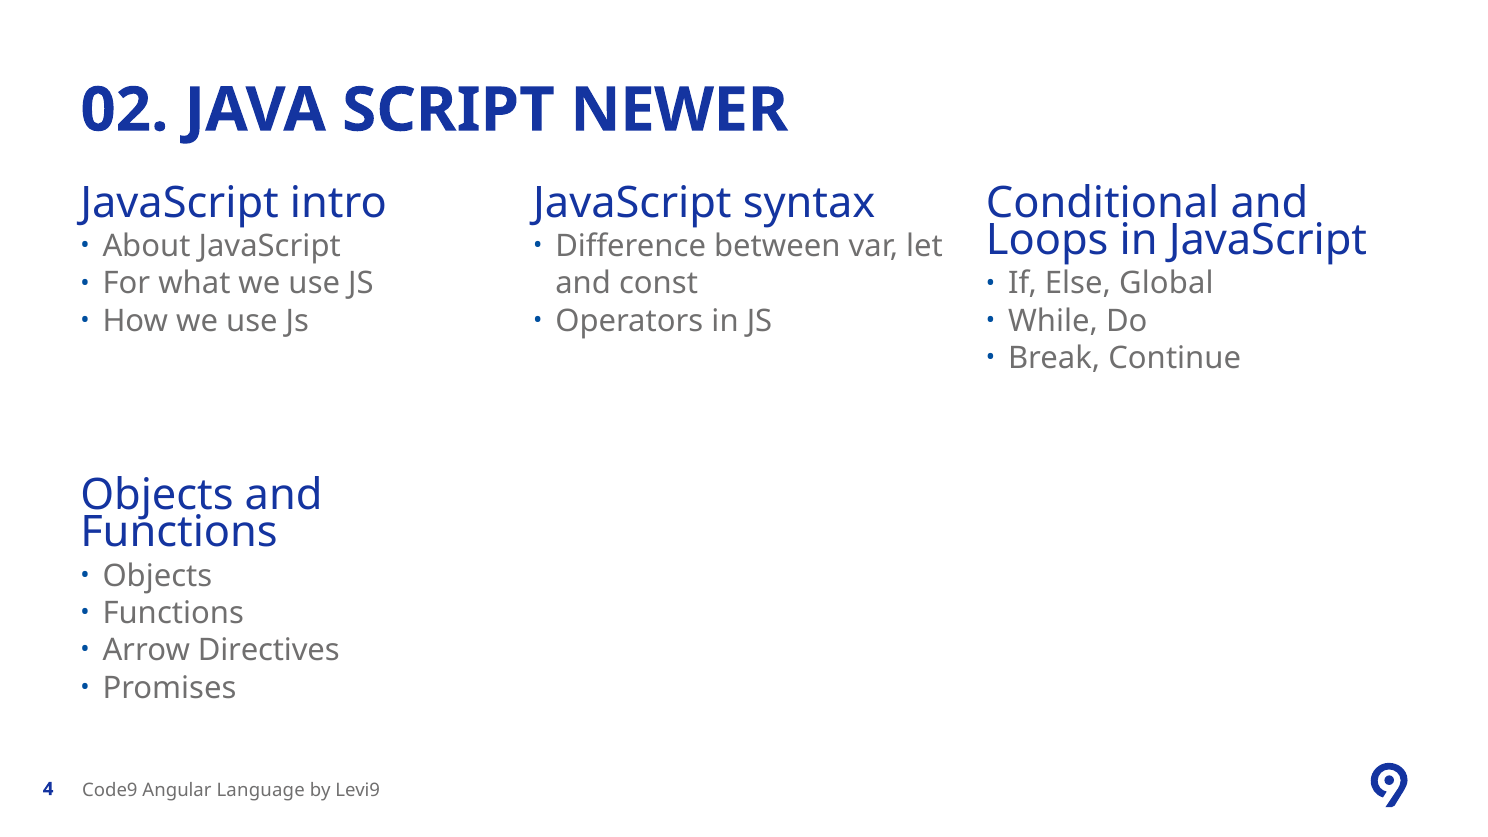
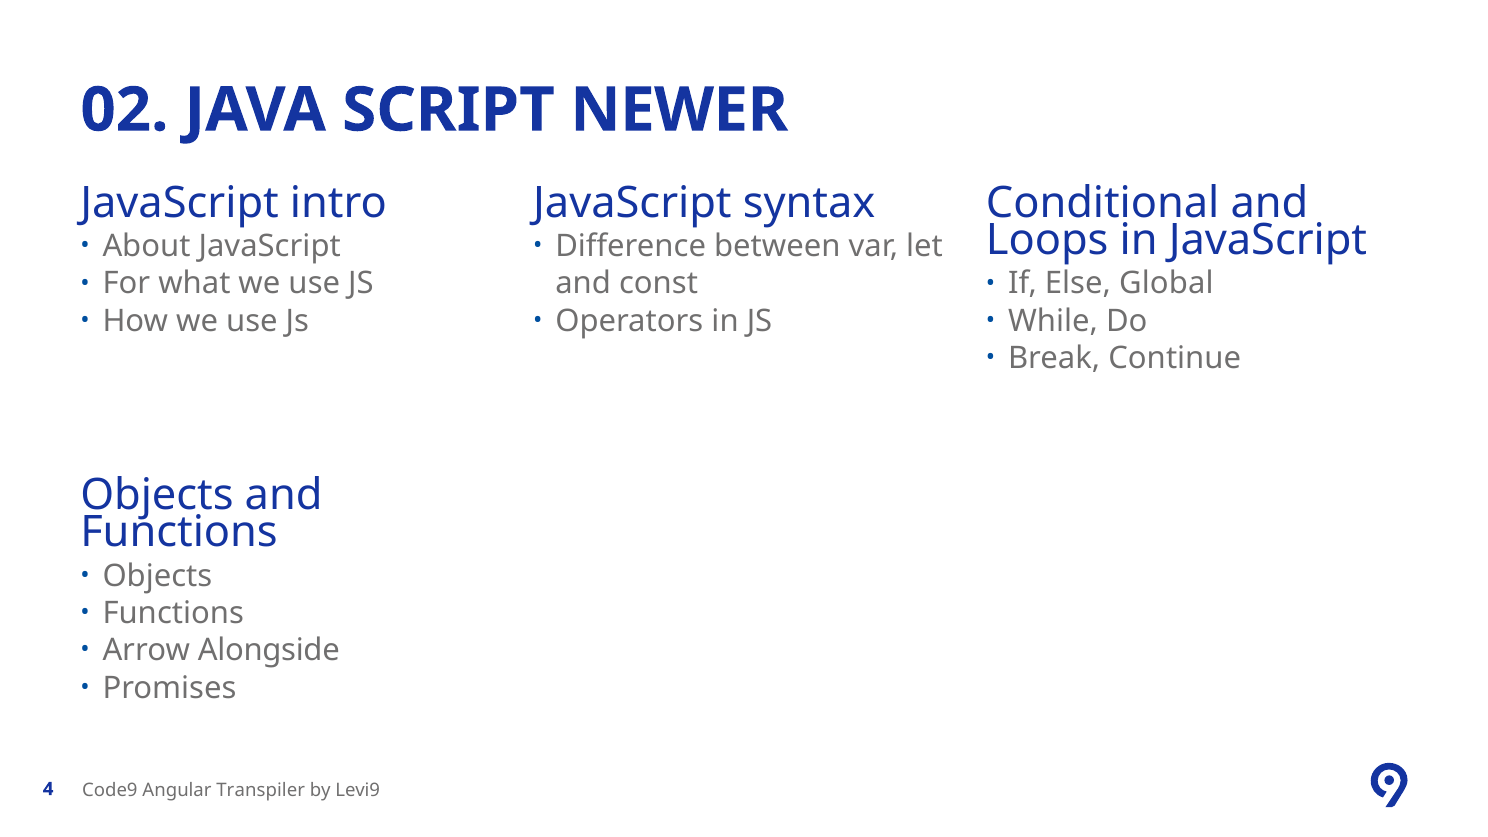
Directives: Directives -> Alongside (269, 651)
Language: Language -> Transpiler (261, 791)
